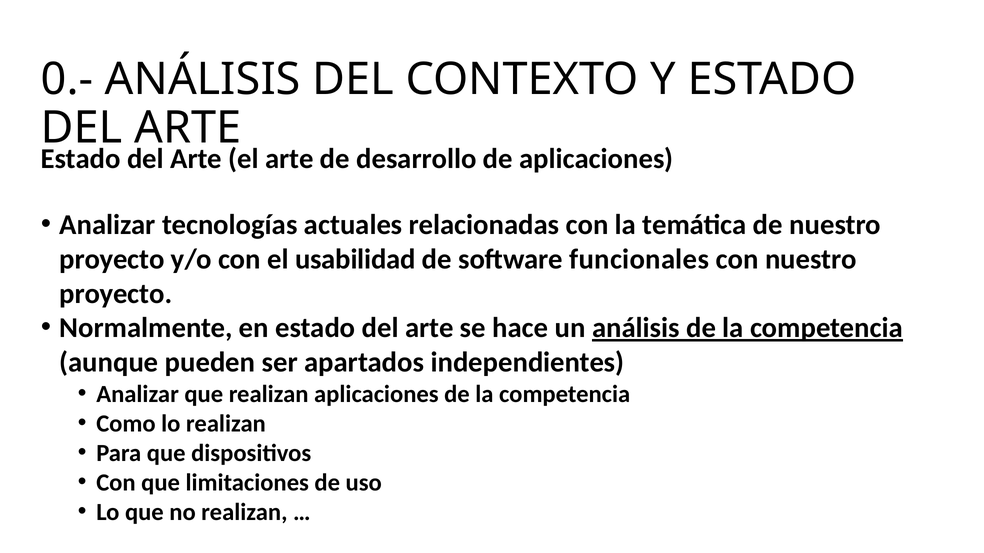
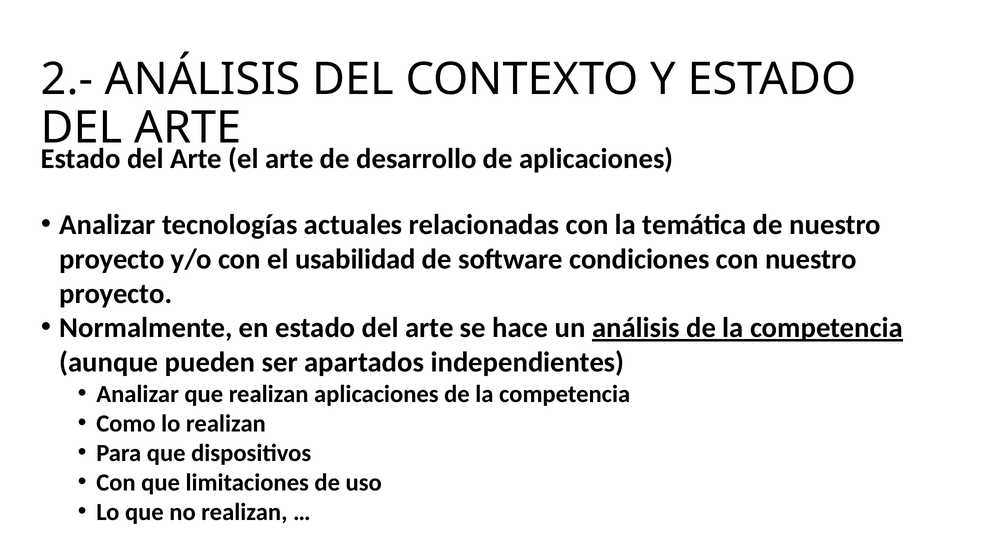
0.-: 0.- -> 2.- (67, 79)
funcionales: funcionales -> condiciones (639, 259)
